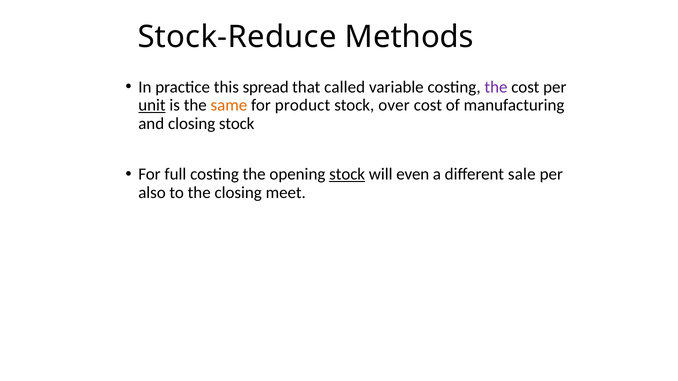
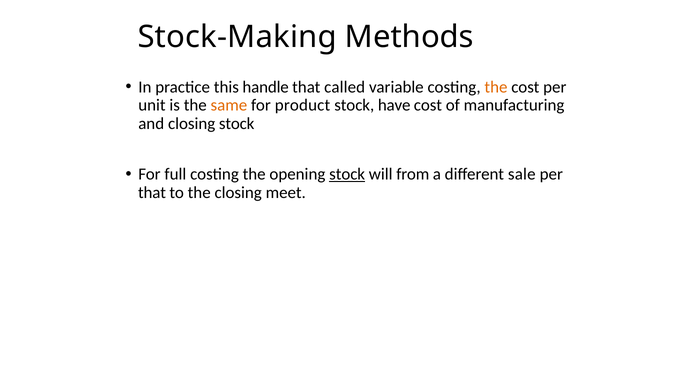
Stock-Reduce: Stock-Reduce -> Stock-Making (237, 37)
spread: spread -> handle (266, 87)
the colour: purple -> orange (496, 87)
unit underline: present -> none (152, 105)
over: over -> have (394, 105)
even: even -> from (413, 174)
also: also -> that (152, 193)
